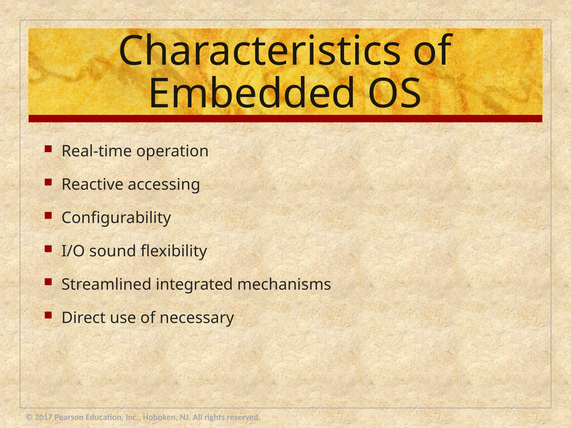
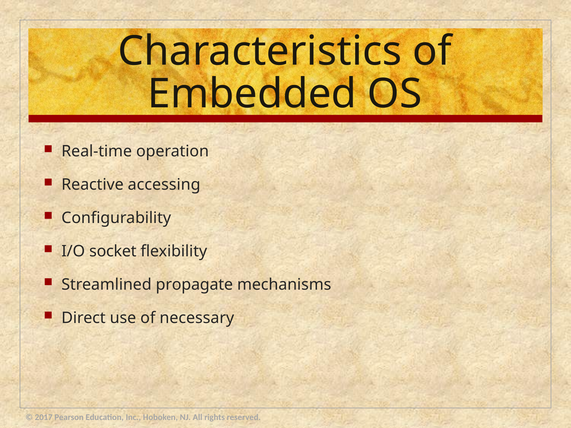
sound: sound -> socket (113, 251)
integrated: integrated -> propagate (194, 285)
